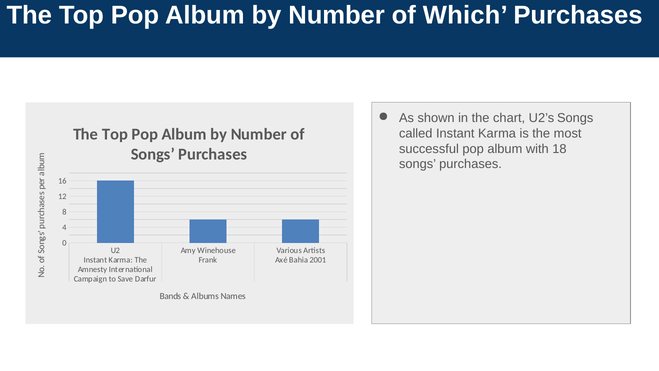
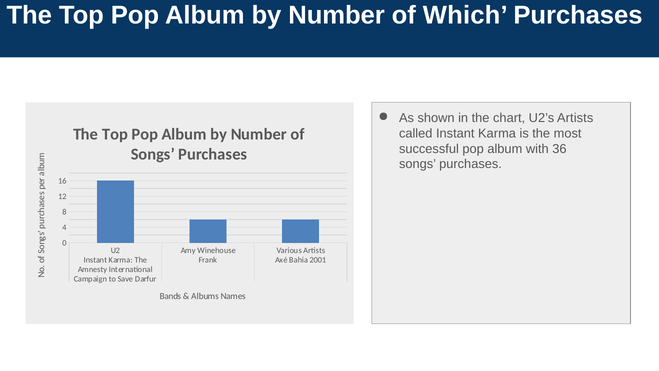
U2’s Songs: Songs -> Artists (575, 118)
18: 18 -> 36 (559, 149)
